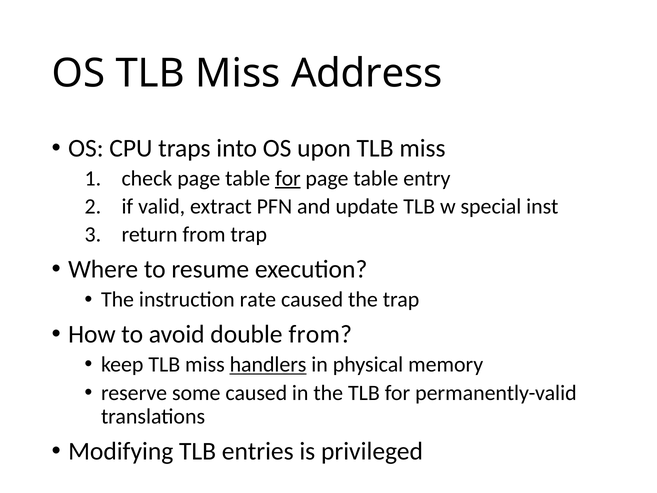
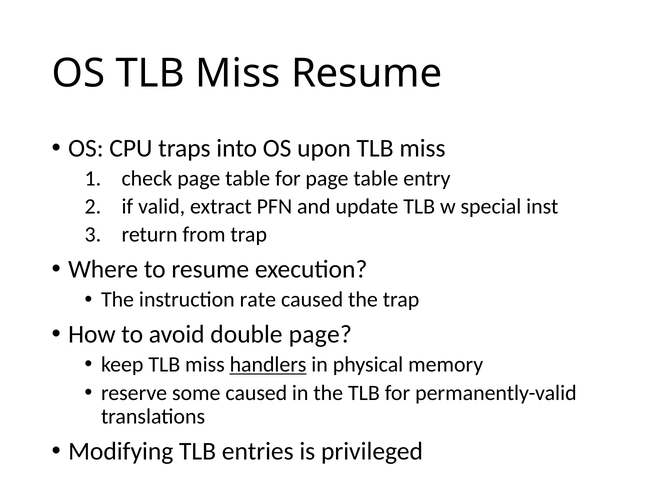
Miss Address: Address -> Resume (367, 74)
for underline: present -> none (288, 178)
double from: from -> page (320, 334)
